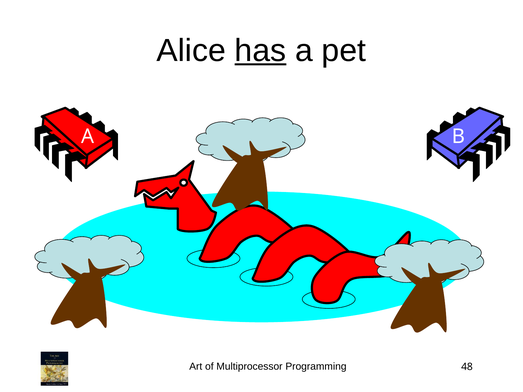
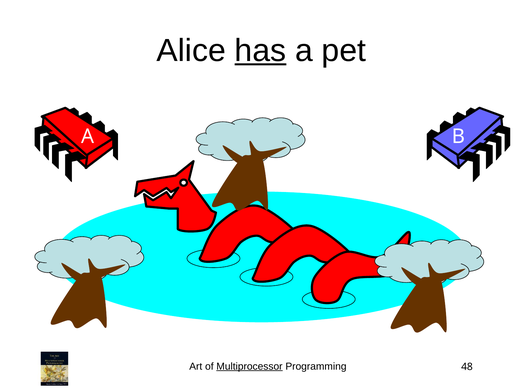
Multiprocessor underline: none -> present (249, 367)
